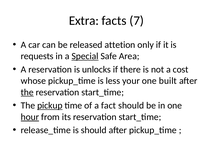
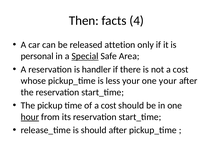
Extra: Extra -> Then (84, 21)
7: 7 -> 4 (137, 21)
requests: requests -> personal (37, 56)
unlocks: unlocks -> handler (96, 69)
one built: built -> your (168, 81)
the underline: present -> none (27, 92)
pickup underline: present -> none (50, 105)
of a fact: fact -> cost (109, 105)
